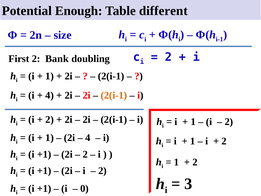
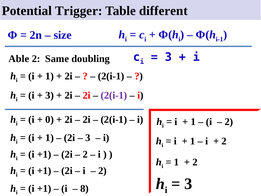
Enough: Enough -> Trigger (79, 11)
2: 2 -> 3 (168, 57)
First: First -> Able (19, 59)
Bank: Bank -> Same (57, 59)
4: 4 -> 3 (50, 95)
2(i-1 colour: orange -> purple (114, 95)
2: 2 -> 0 (50, 119)
4: 4 -> 3 (88, 138)
0: 0 -> 8 (84, 188)
